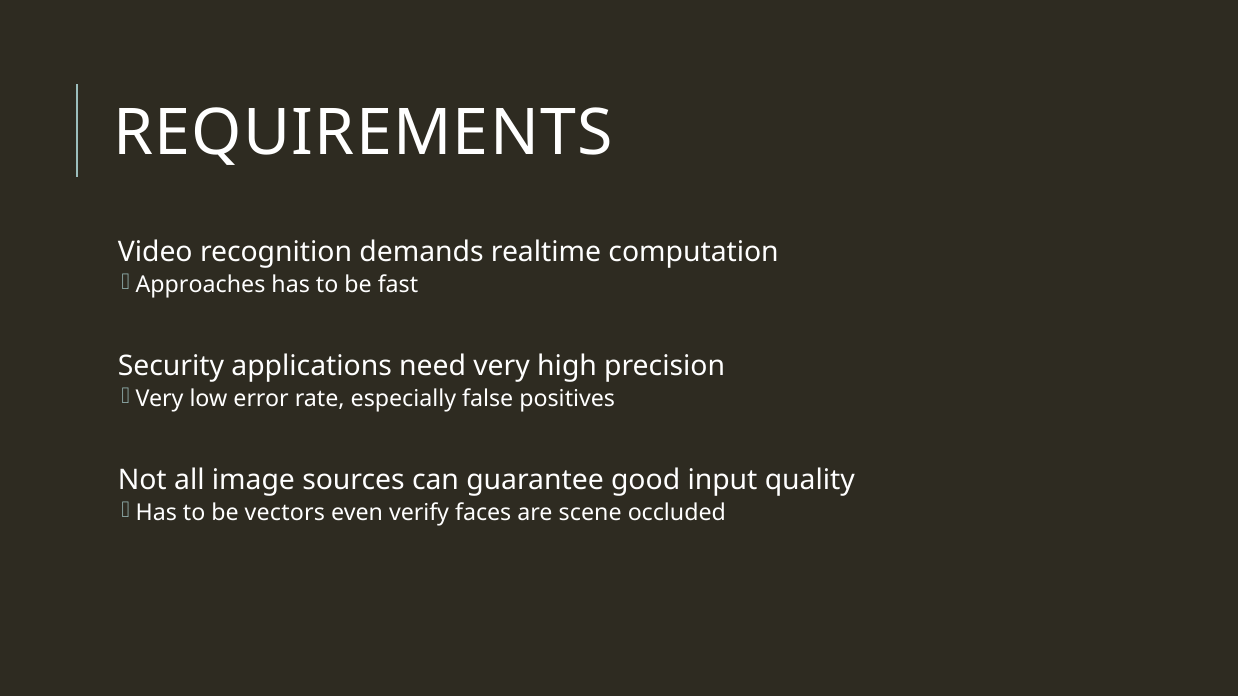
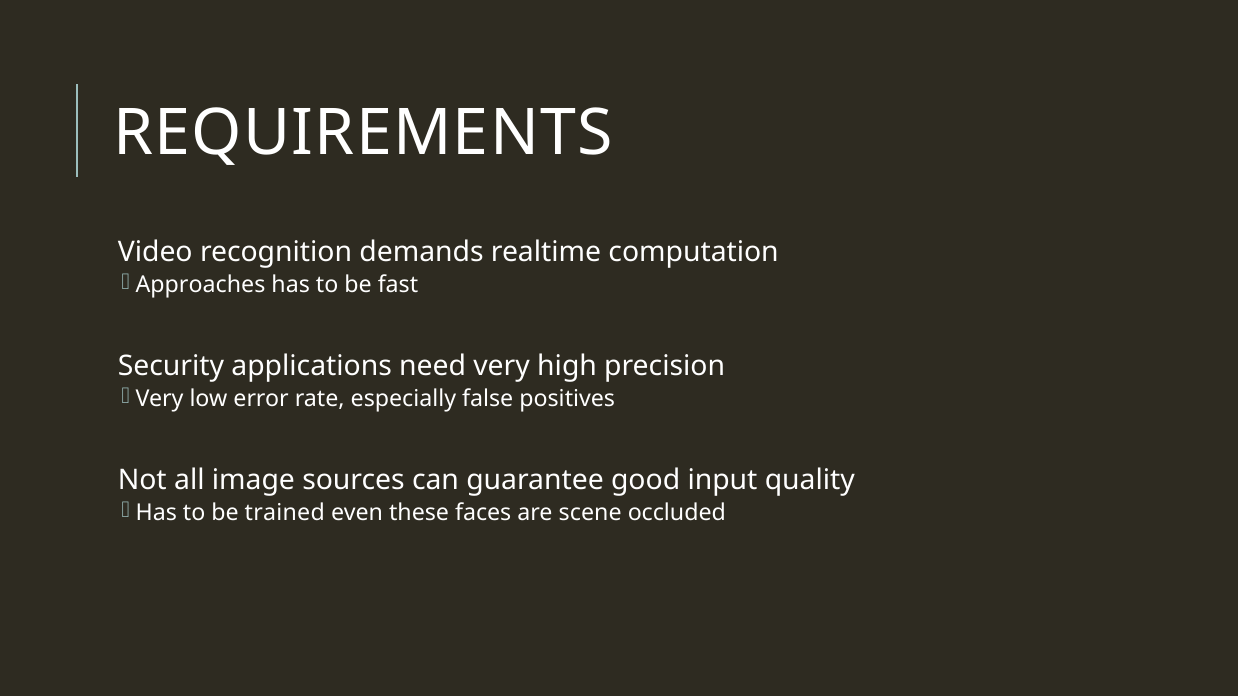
vectors: vectors -> trained (285, 514)
verify: verify -> these (419, 514)
